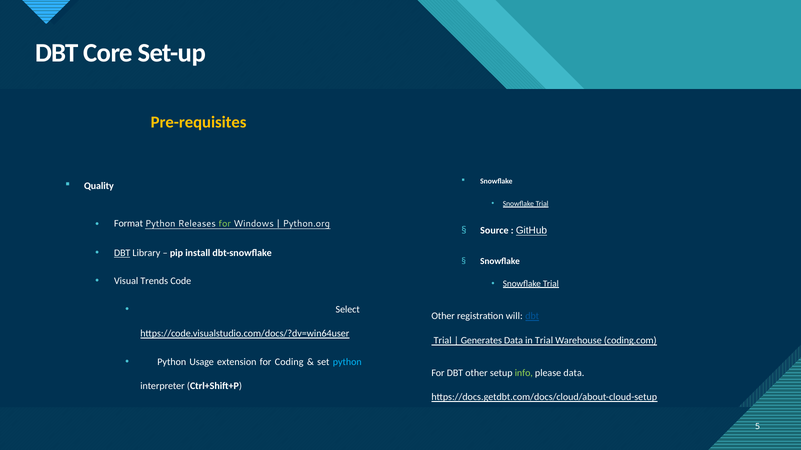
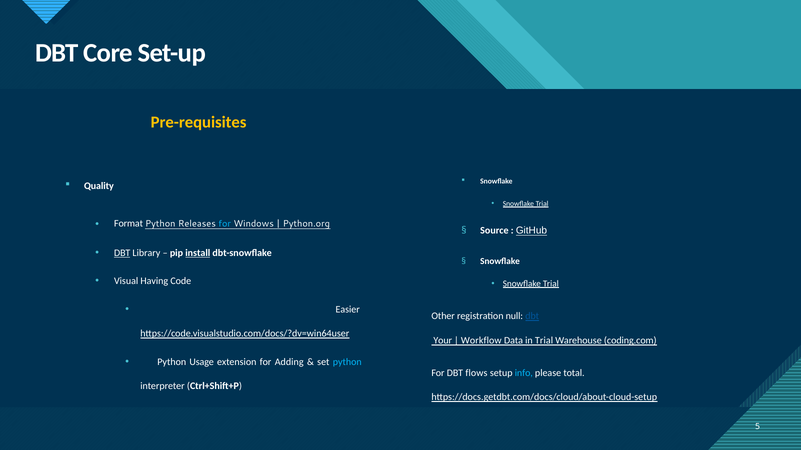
for colour: light green -> light blue (225, 224)
install underline: none -> present (198, 253)
Trends: Trends -> Having (154, 281)
Select: Select -> Easier (348, 310)
will: will -> null (514, 316)
Trial: Trial -> Your (443, 341)
Generates: Generates -> Workflow (481, 341)
Coding: Coding -> Adding (289, 362)
DBT other: other -> flows (476, 373)
info colour: light green -> light blue (524, 373)
please data: data -> total (574, 373)
